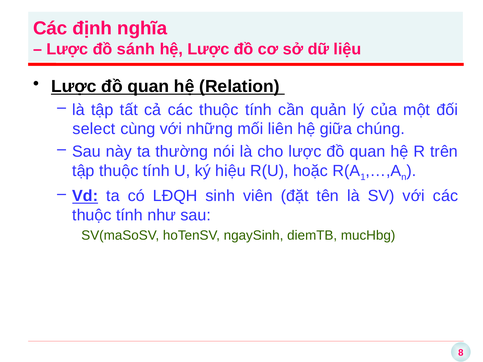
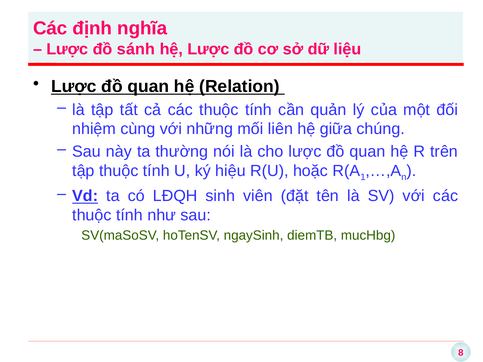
select: select -> nhiệm (94, 129)
